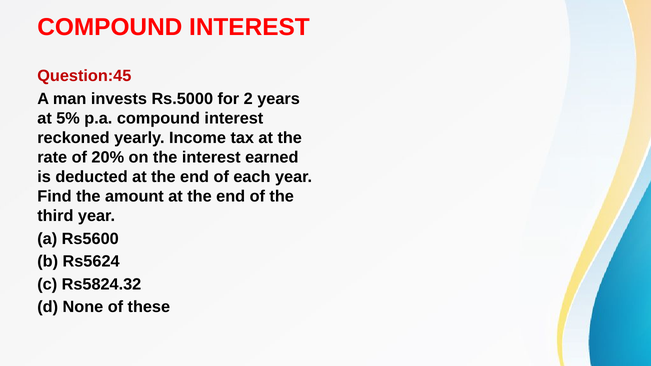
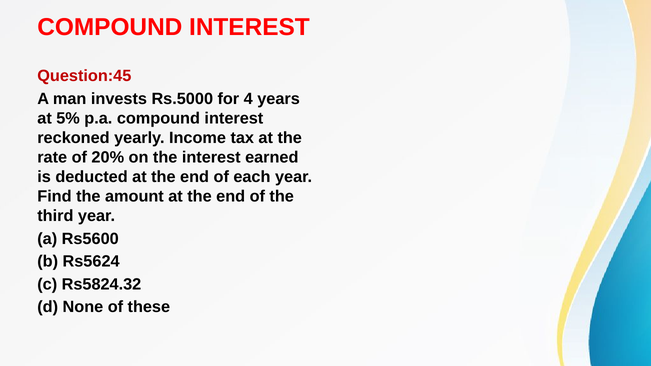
2: 2 -> 4 (248, 99)
